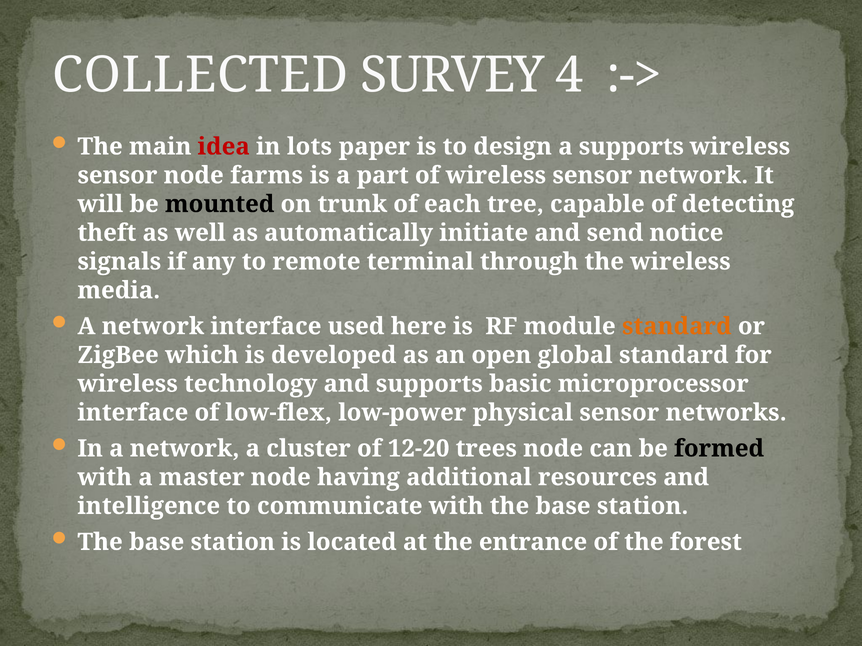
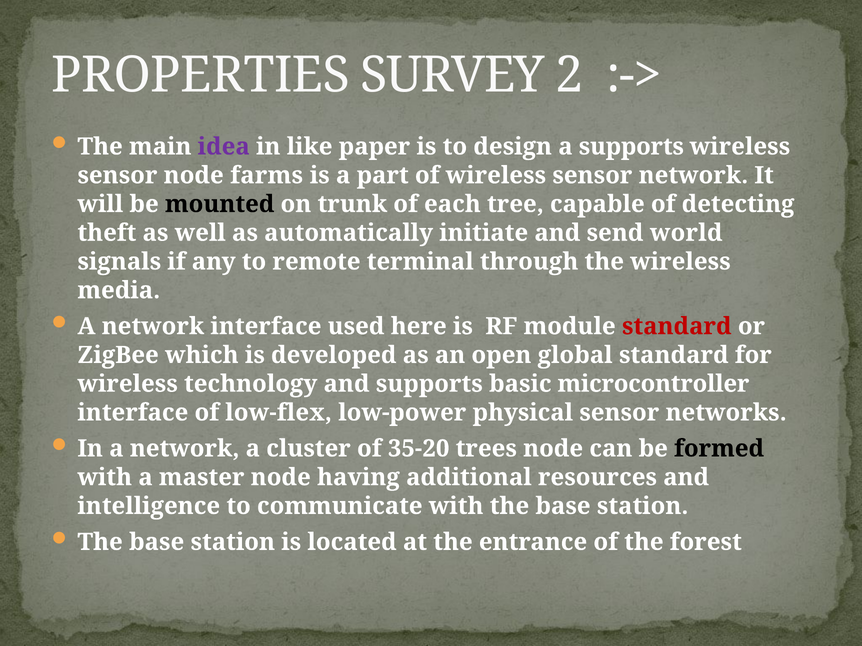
COLLECTED: COLLECTED -> PROPERTIES (201, 75)
4: 4 -> 2 (569, 75)
idea colour: red -> purple (224, 147)
lots: lots -> like (310, 147)
notice: notice -> world (686, 233)
standard colour: orange -> red (677, 327)
microprocessor: microprocessor -> microcontroller (653, 384)
12-20: 12-20 -> 35-20 (419, 449)
